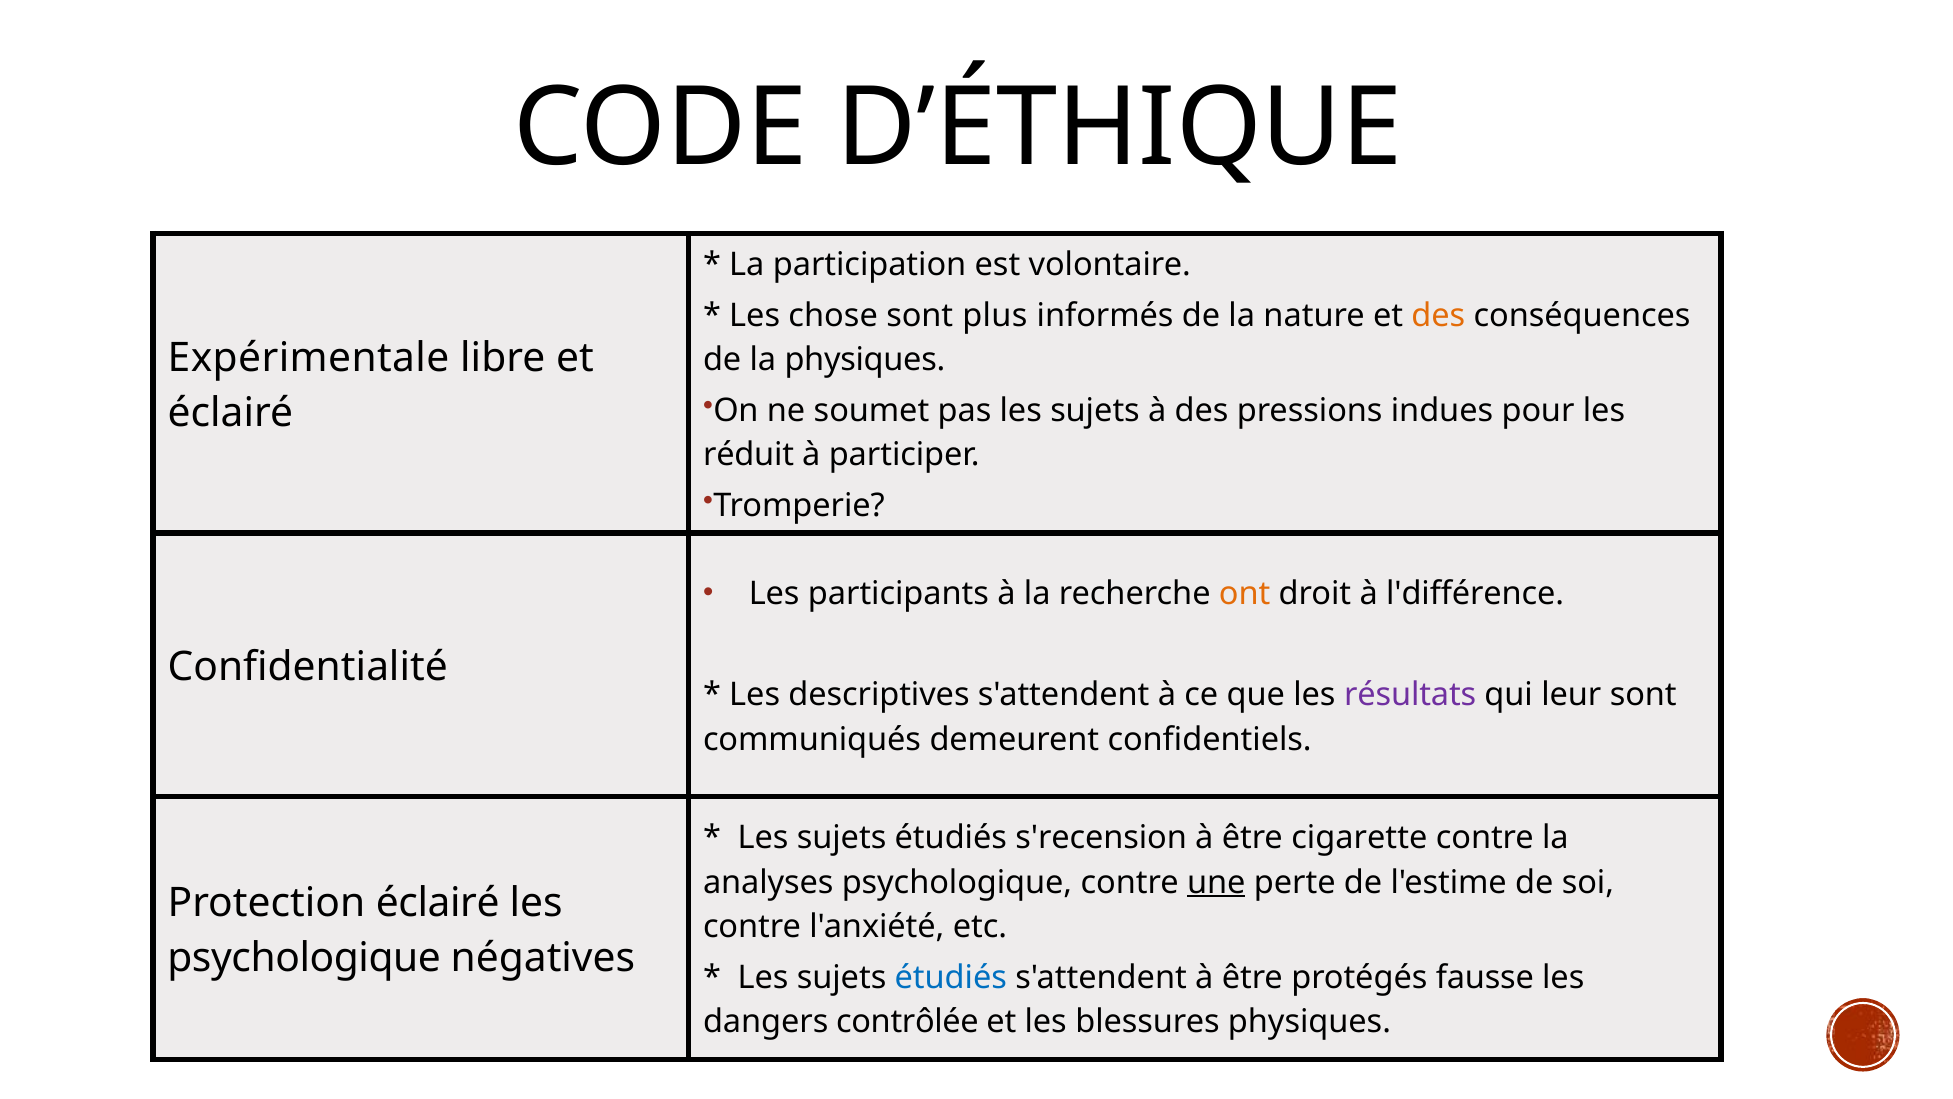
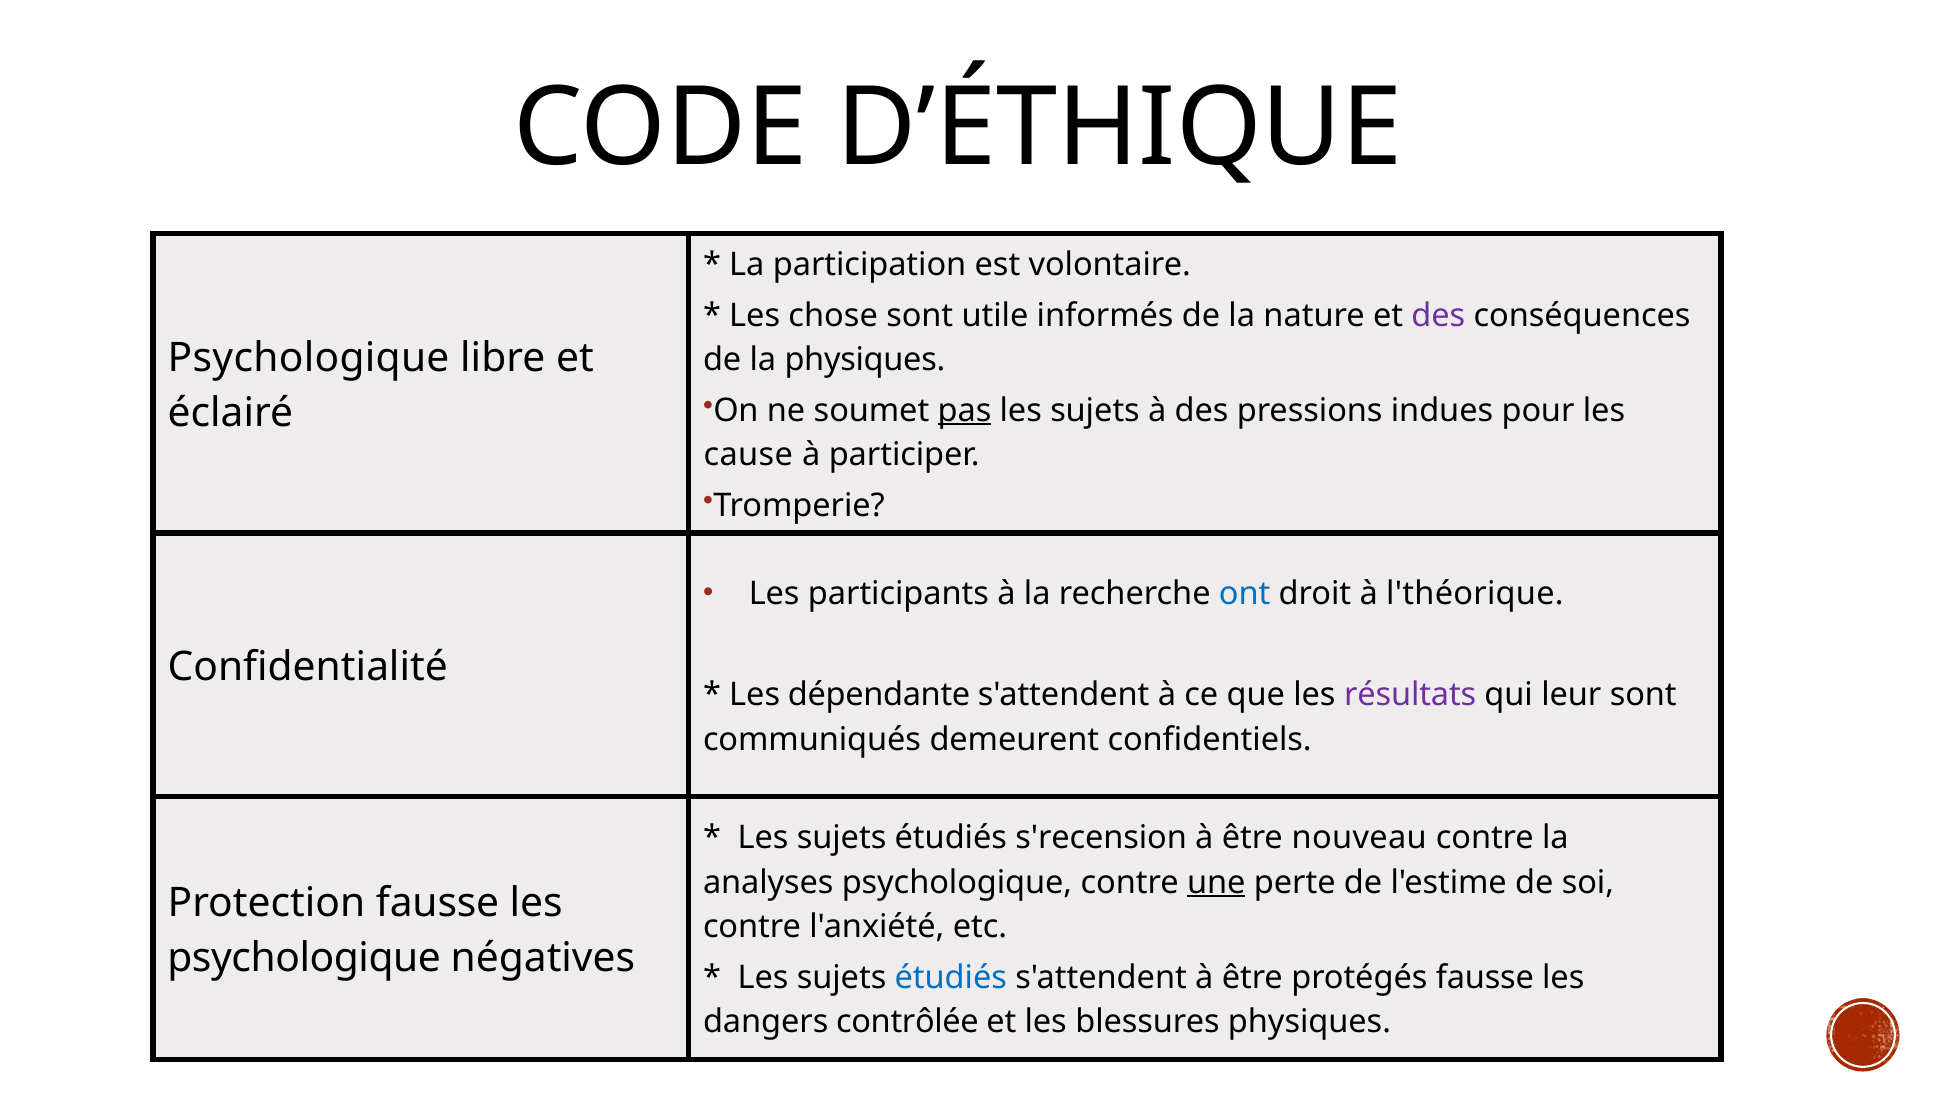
plus: plus -> utile (995, 315)
des colour: orange -> purple (1438, 315)
Expérimentale: Expérimentale -> Psychologique (309, 358)
pas underline: none -> present (964, 410)
réduit: réduit -> cause (748, 454)
ont colour: orange -> blue (1245, 593)
l'différence: l'différence -> l'théorique (1475, 593)
descriptives: descriptives -> dépendante (879, 695)
cigarette: cigarette -> nouveau (1359, 838)
Protection éclairé: éclairé -> fausse (438, 902)
